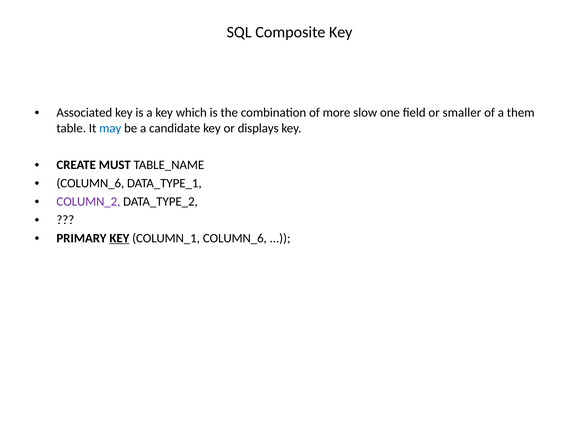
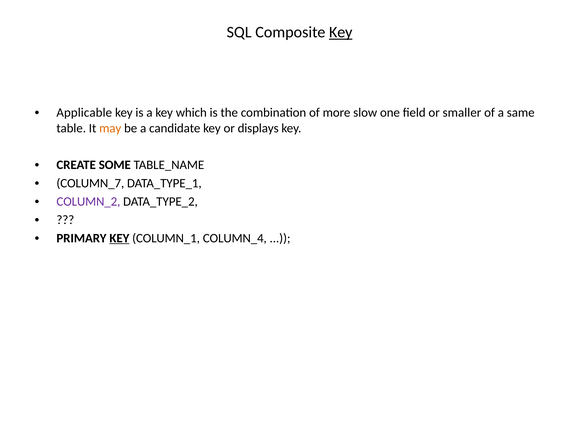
Key underline: none -> present (341, 32)
Associated: Associated -> Applicable (84, 112)
them: them -> same (521, 112)
may colour: blue -> orange (110, 128)
MUST: MUST -> SOME (115, 165)
COLUMN_6: COLUMN_6 -> COLUMN_7 (90, 183)
COLUMN_1 COLUMN_6: COLUMN_6 -> COLUMN_4 (235, 238)
